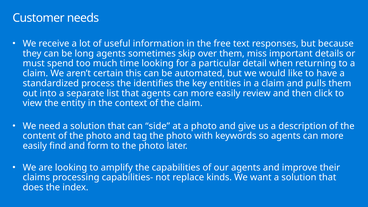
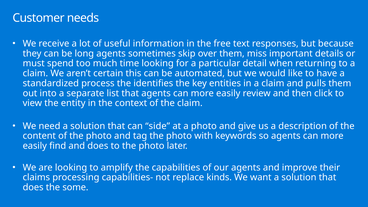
and form: form -> does (98, 146)
index: index -> some (75, 187)
